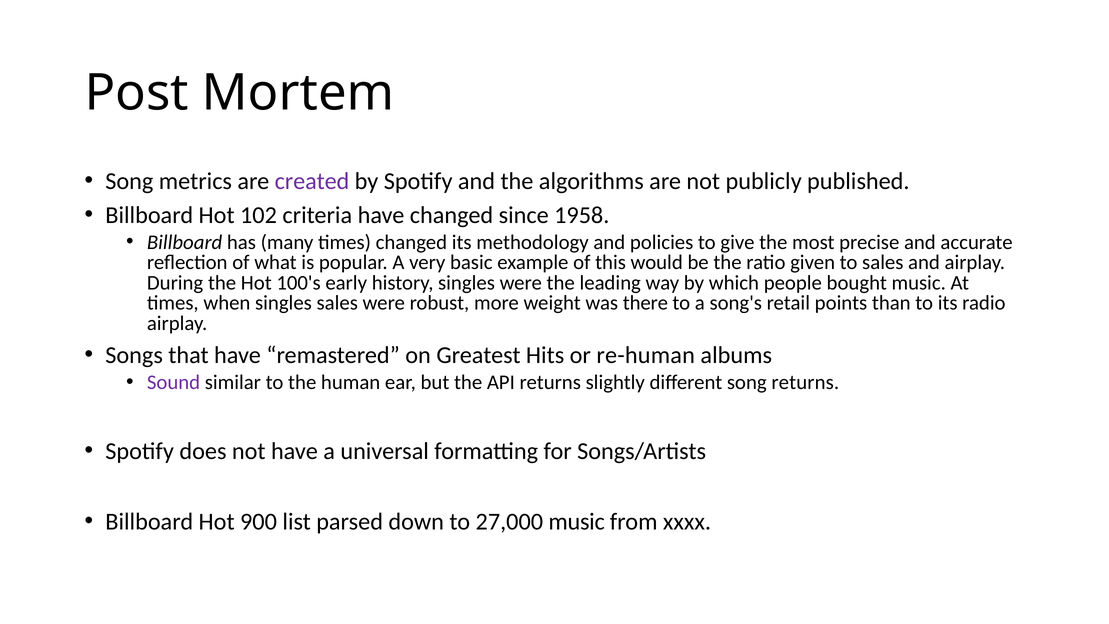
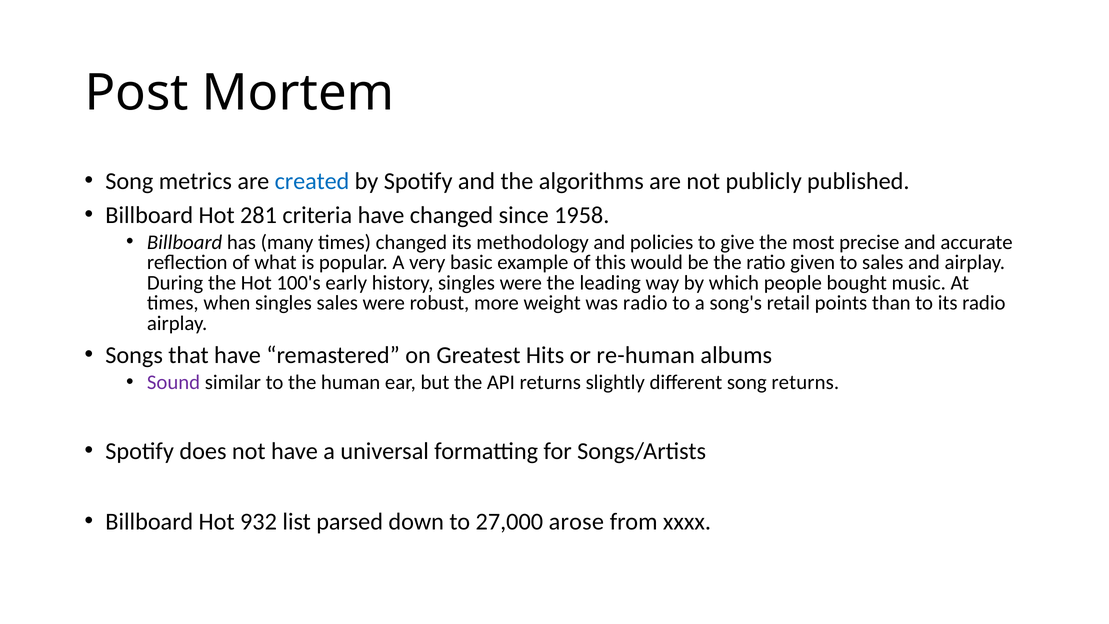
created colour: purple -> blue (312, 181)
102: 102 -> 281 (259, 215)
was there: there -> radio (645, 303)
900: 900 -> 932 (259, 522)
27,000 music: music -> arose (576, 522)
